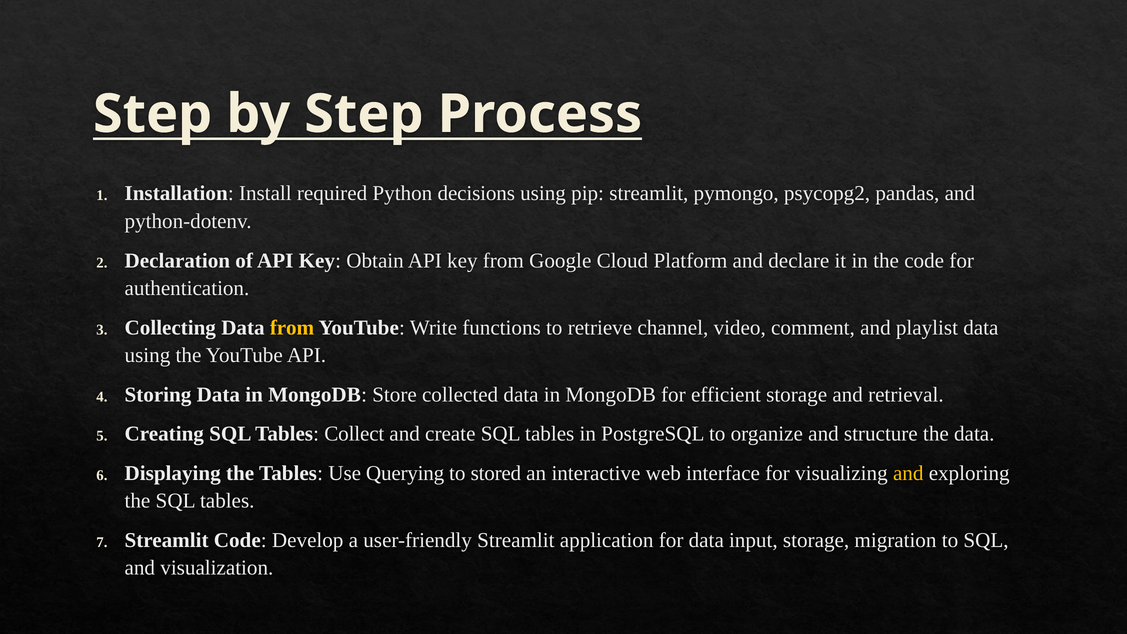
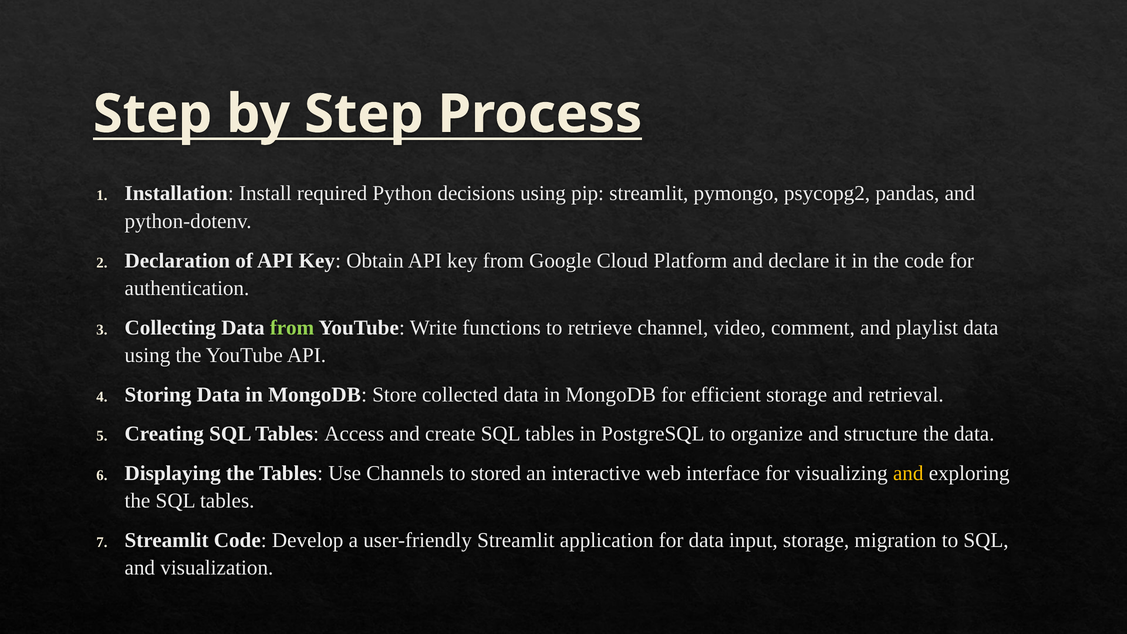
from colour: yellow -> light green (292, 328)
Collect: Collect -> Access (354, 434)
Querying: Querying -> Channels (405, 473)
